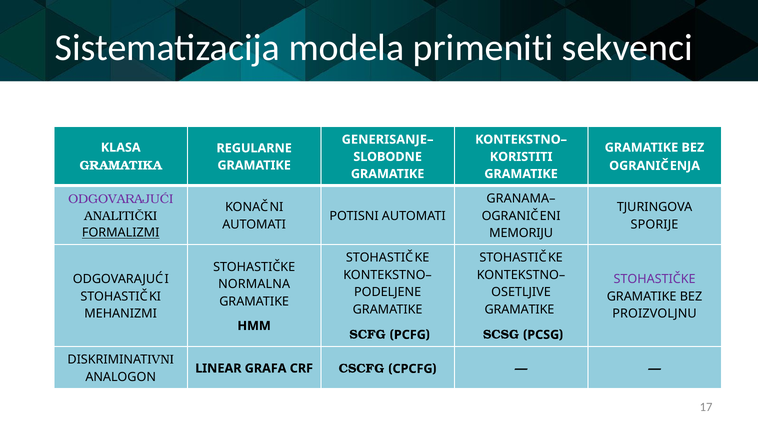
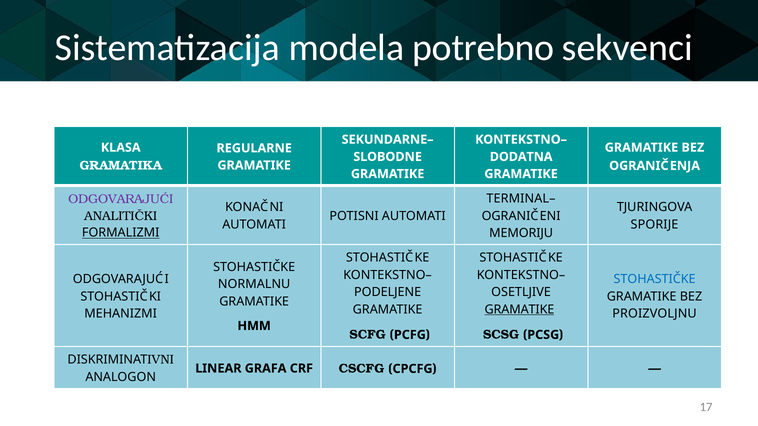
primeniti: primeniti -> potrebno (483, 48)
GENERISANJE–: GENERISANJE– -> SEKUNDARNE– (388, 140)
KORISTITI: KORISTITI -> DODATNA (521, 157)
GRANAMA–: GRANAMA– -> TERMINAL– (521, 199)
STOHASTIČKE colour: purple -> blue (655, 279)
NORMALNA: NORMALNA -> NORMALNU (254, 284)
GRAMATIKE underline: none -> present (519, 310)
